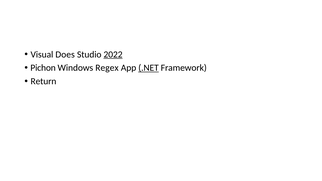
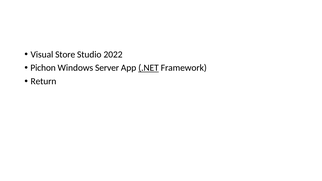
Does: Does -> Store (65, 54)
2022 underline: present -> none (113, 54)
Regex: Regex -> Server (107, 68)
